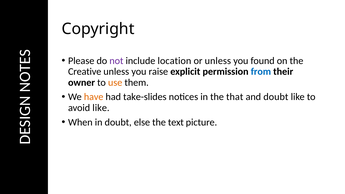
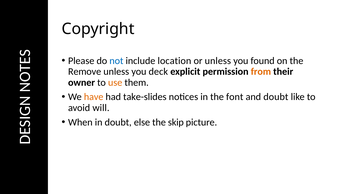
not colour: purple -> blue (116, 61)
Creative: Creative -> Remove (85, 72)
raise: raise -> deck (158, 72)
from colour: blue -> orange (261, 72)
that: that -> font (235, 97)
avoid like: like -> will (101, 108)
text: text -> skip (176, 122)
